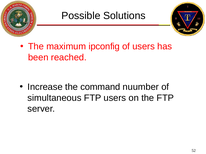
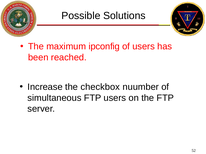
command: command -> checkbox (100, 87)
